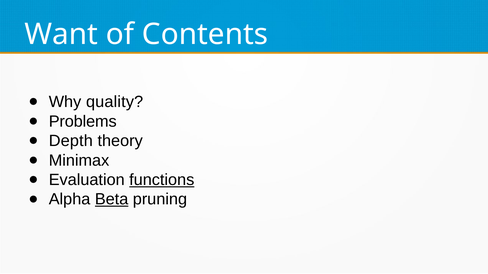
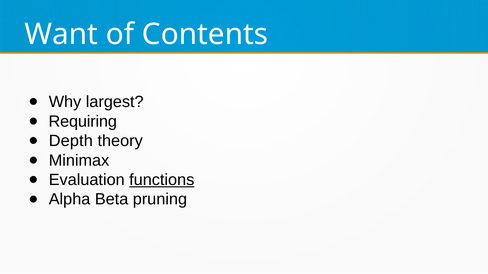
quality: quality -> largest (115, 102)
Problems: Problems -> Requiring (83, 122)
Beta underline: present -> none (112, 200)
